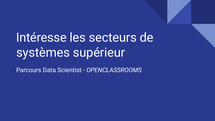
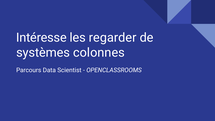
secteurs: secteurs -> regarder (113, 38)
supérieur: supérieur -> colonnes (99, 53)
